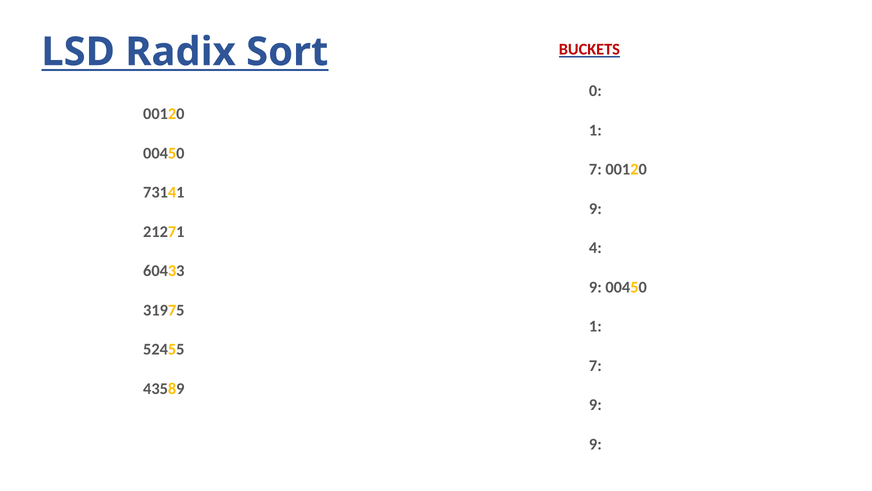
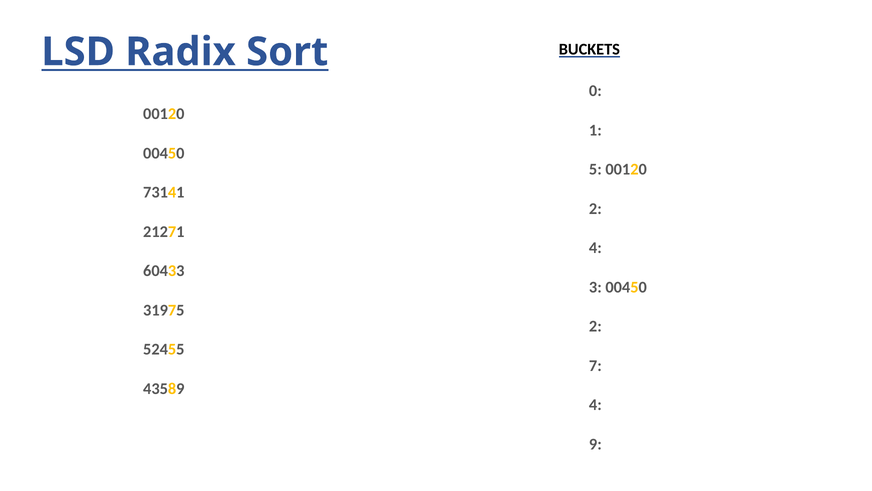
BUCKETS colour: red -> black (589, 49)
7: 7 -> 5 (595, 169)
9: 9 -> 2 (595, 208)
9: 9 -> 3 (595, 287)
1: 1 -> 2 (595, 326)
9: 9 -> 4 (595, 405)
